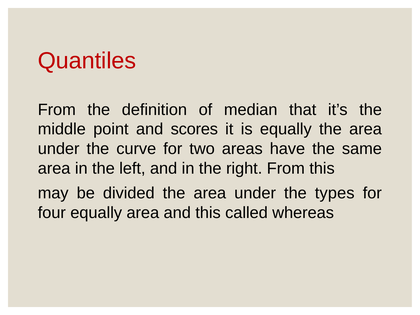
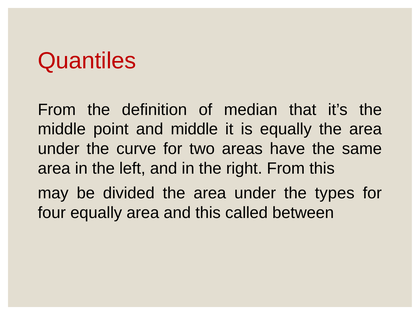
and scores: scores -> middle (194, 129)
whereas: whereas -> between (303, 213)
